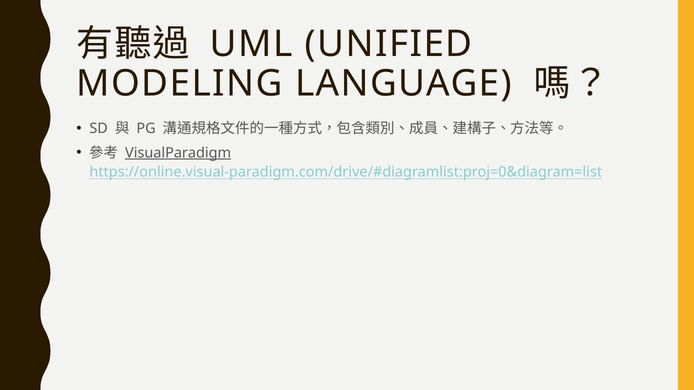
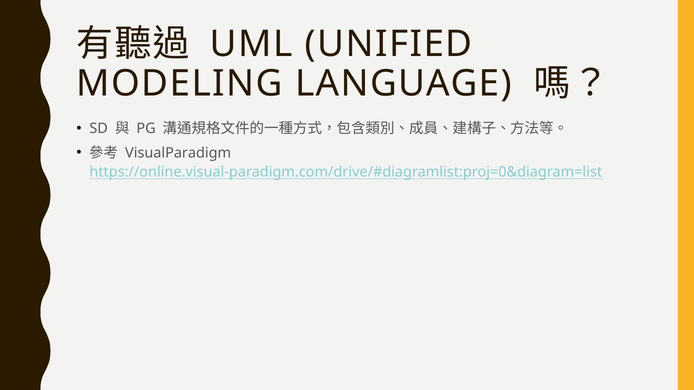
VisualParadigm underline: present -> none (178, 153)
